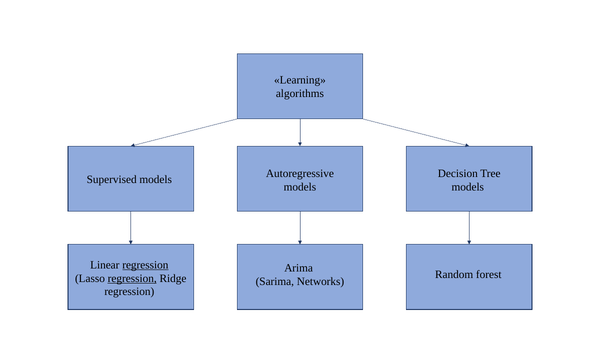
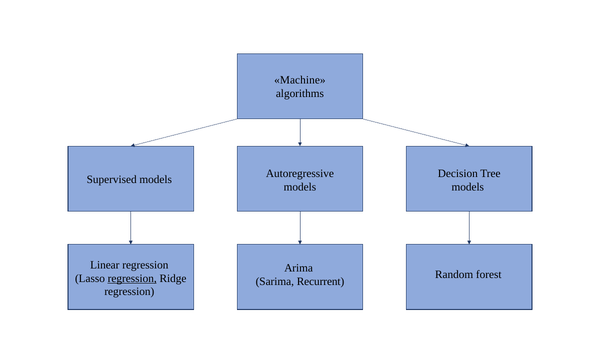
Learning: Learning -> Machine (300, 80)
regression underline: present -> none (145, 265)
Networks: Networks -> Recurrent (321, 282)
